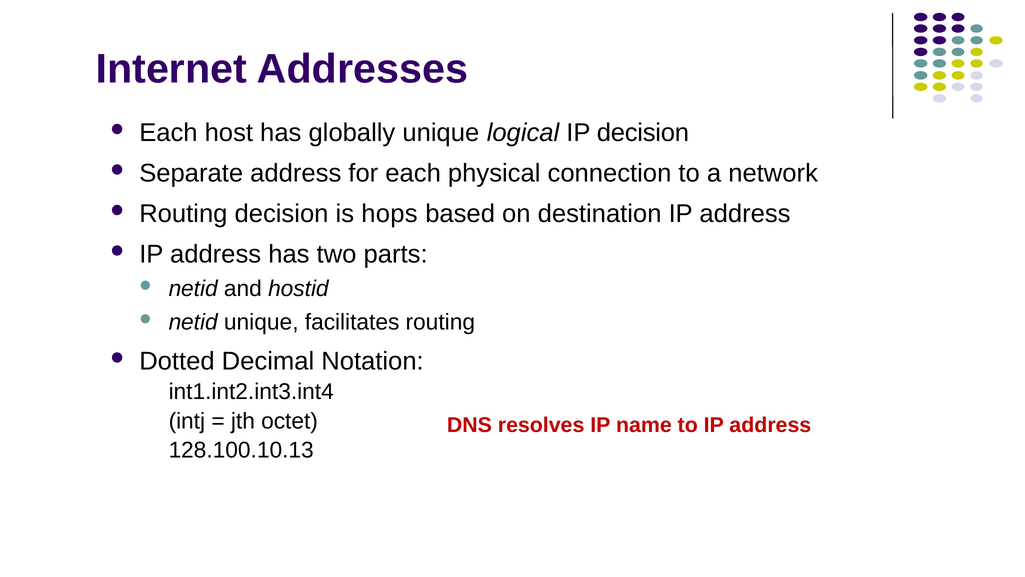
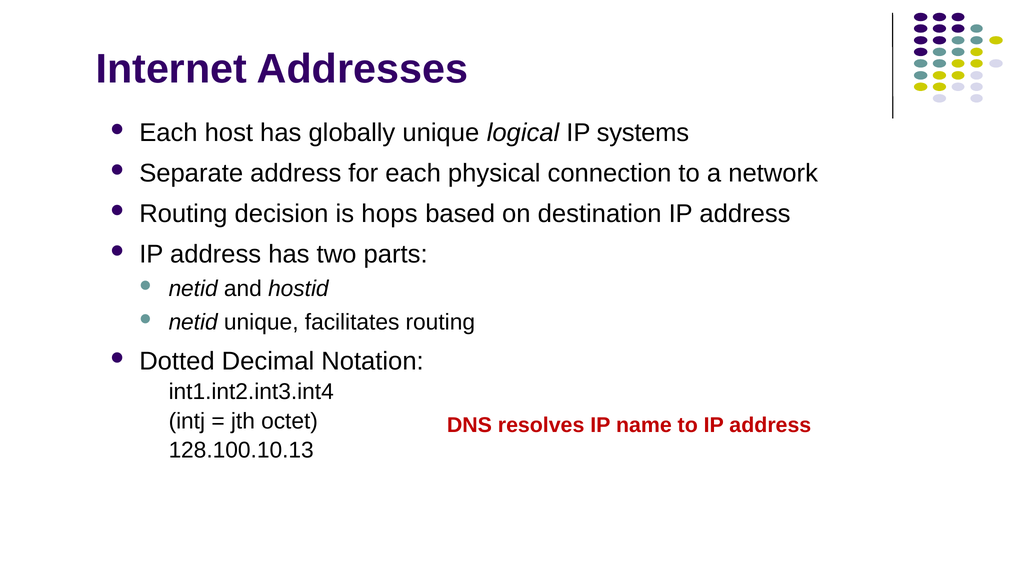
IP decision: decision -> systems (643, 133)
